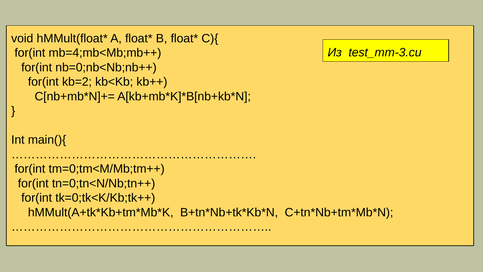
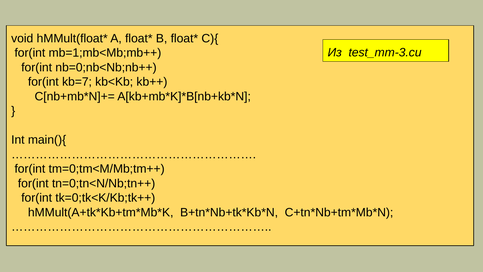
mb=4;mb<Mb;mb++: mb=4;mb<Mb;mb++ -> mb=1;mb<Mb;mb++ (105, 53)
kb=2: kb=2 -> kb=7 (77, 82)
